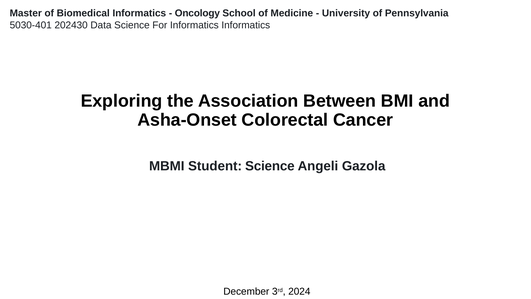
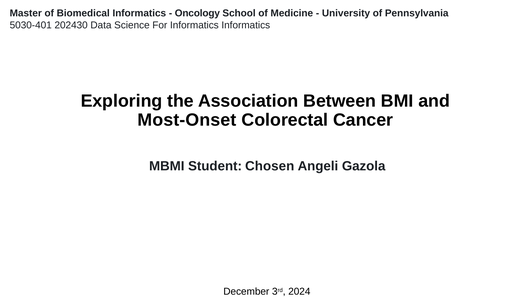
Asha-Onset: Asha-Onset -> Most-Onset (187, 120)
Student Science: Science -> Chosen (270, 166)
